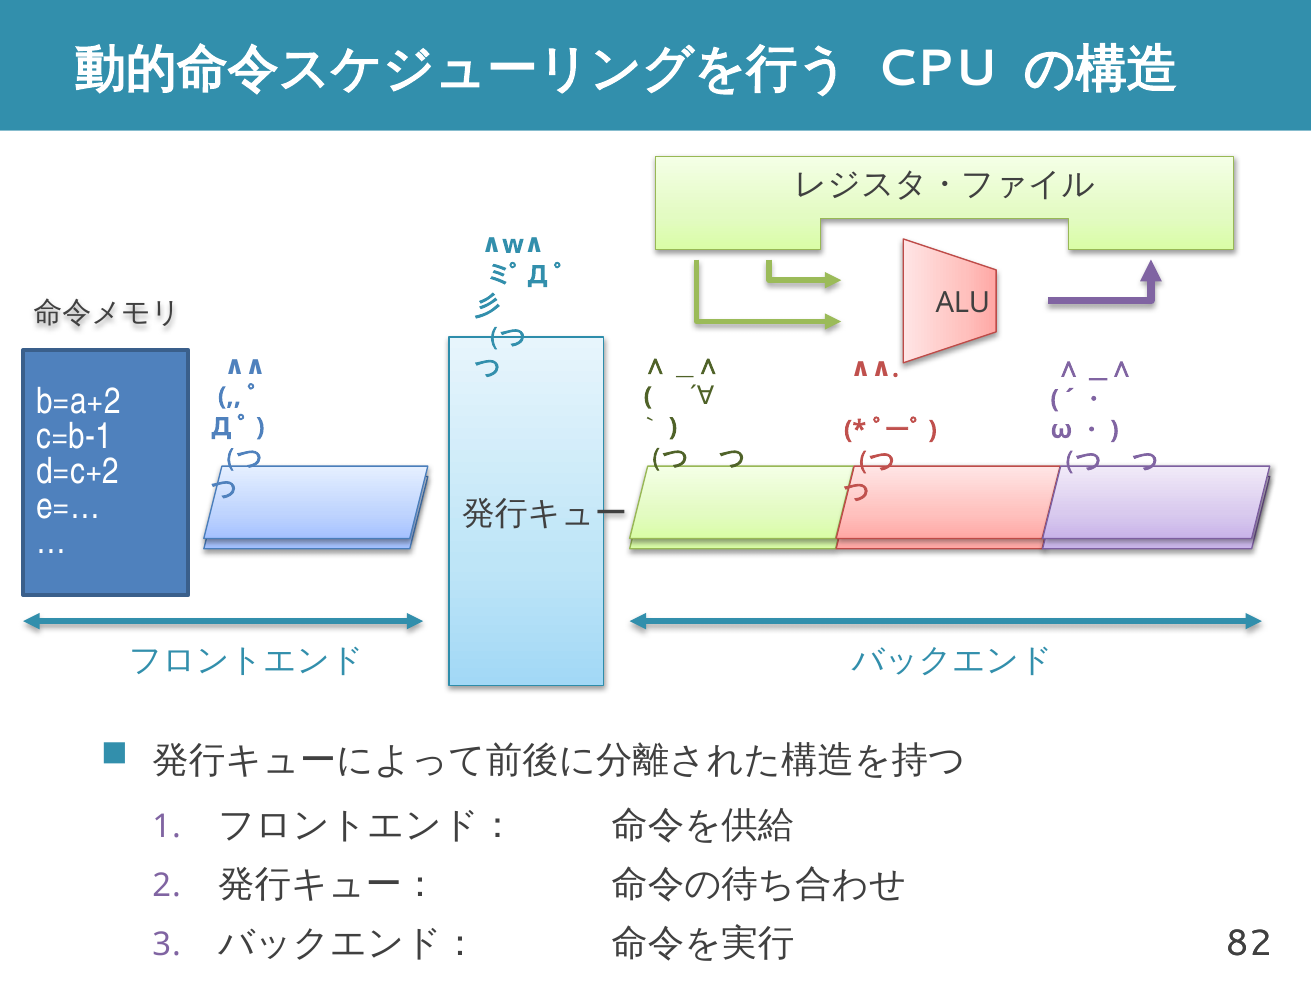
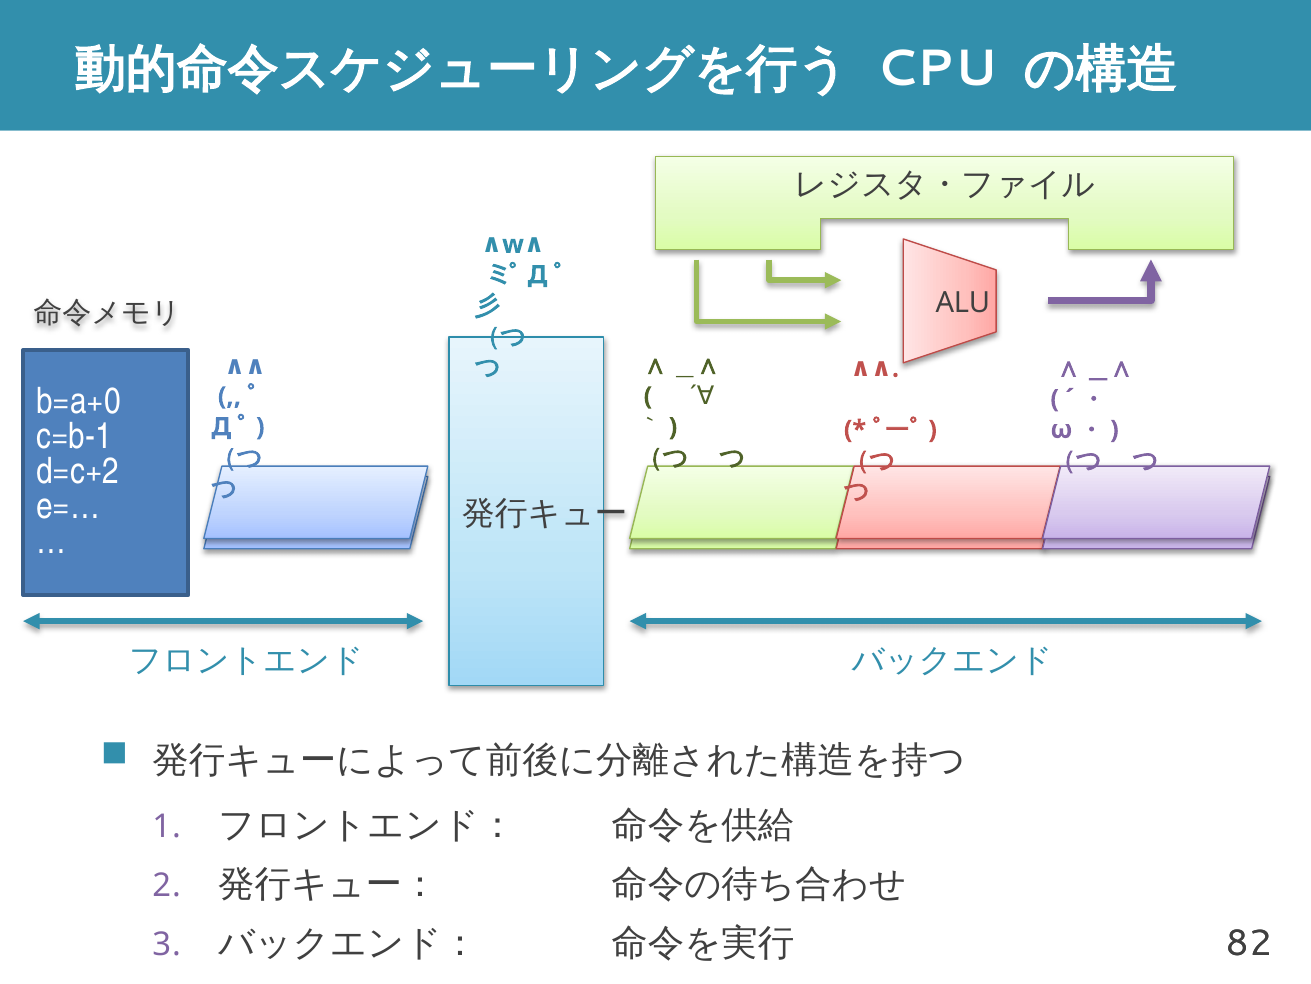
b=a+2: b=a+2 -> b=a+0 (79, 401)
